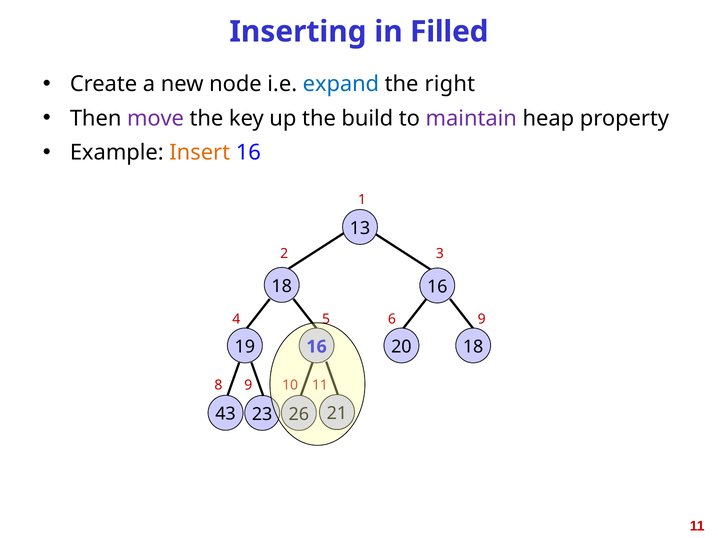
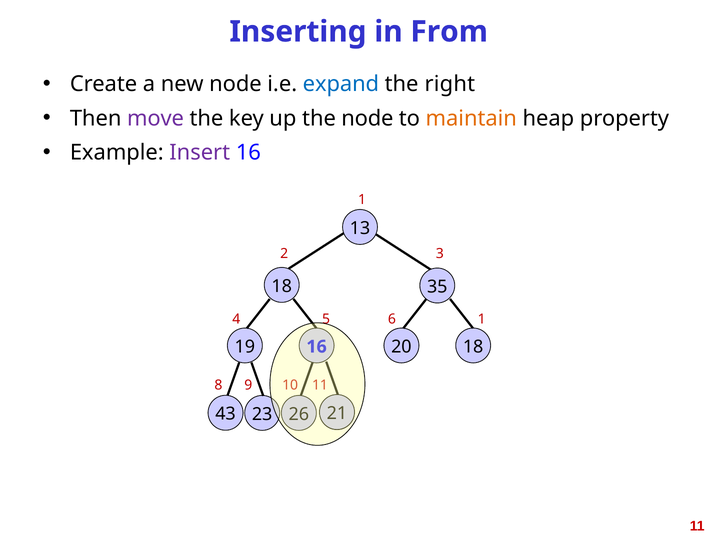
Filled: Filled -> From (449, 32)
the build: build -> node (367, 118)
maintain colour: purple -> orange (471, 118)
Insert colour: orange -> purple (200, 153)
18 16: 16 -> 35 (437, 287)
6 9: 9 -> 1 (482, 320)
